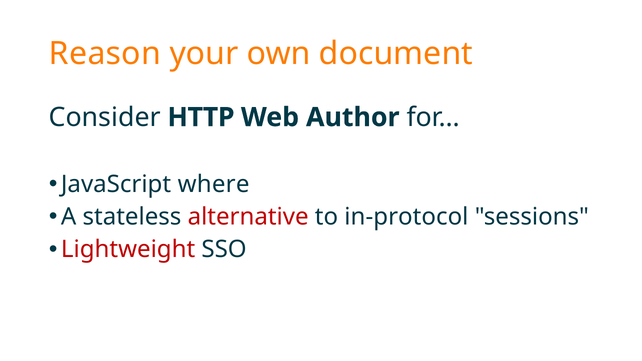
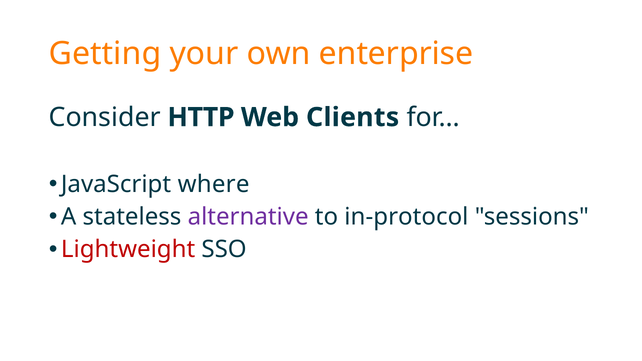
Reason: Reason -> Getting (105, 54)
document: document -> enterprise (396, 54)
Author: Author -> Clients (353, 117)
alternative colour: red -> purple (248, 217)
